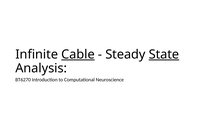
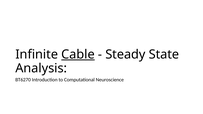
State underline: present -> none (164, 55)
